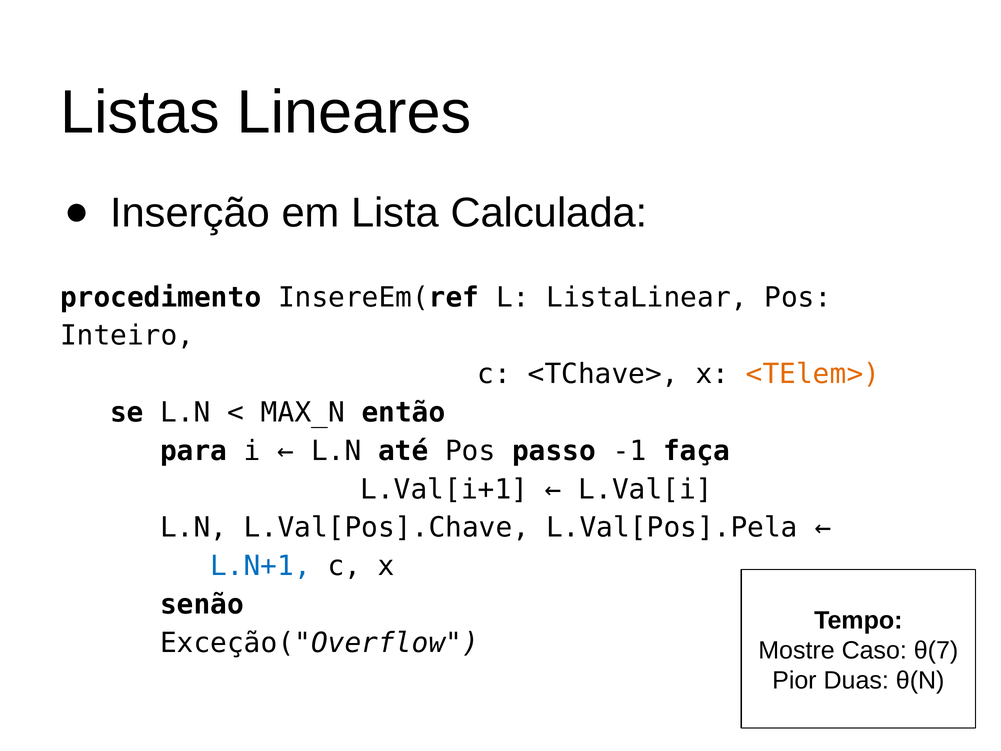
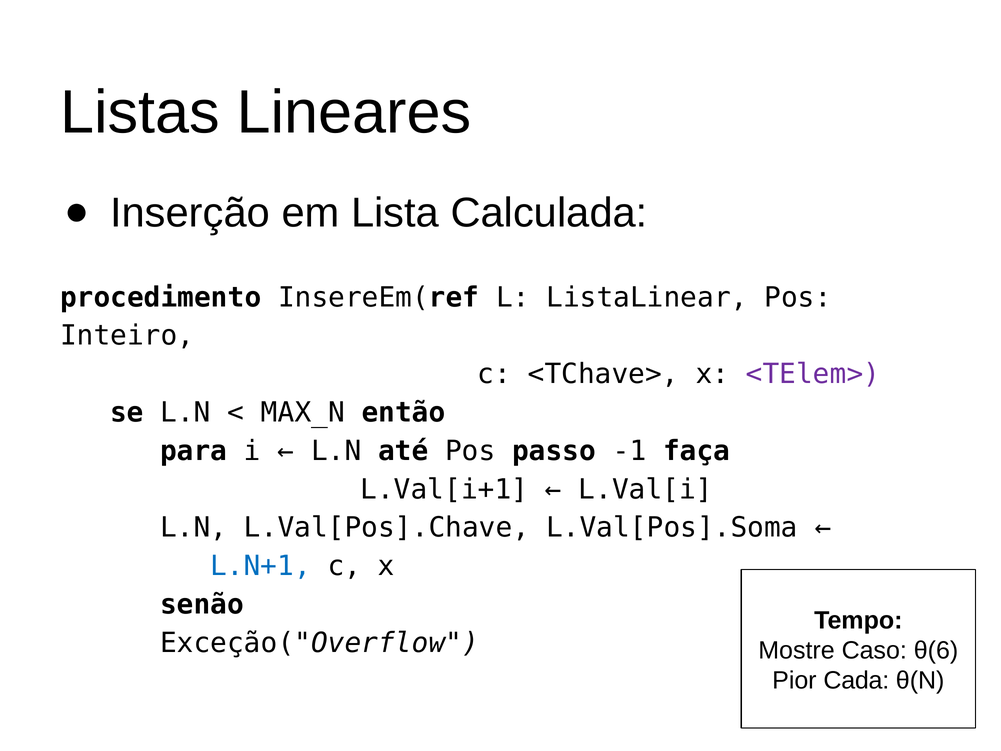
<TElem> colour: orange -> purple (813, 374)
L.Val[Pos].Pela: L.Val[Pos].Pela -> L.Val[Pos].Soma (672, 528)
θ(7: θ(7 -> θ(6 (936, 650)
Duas: Duas -> Cada (856, 681)
